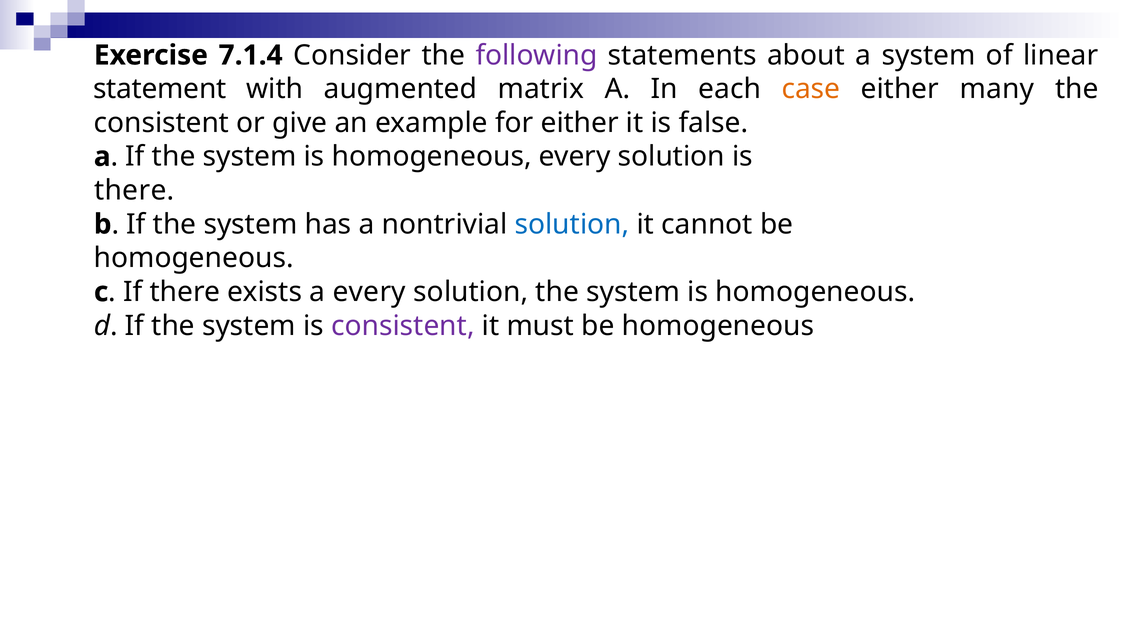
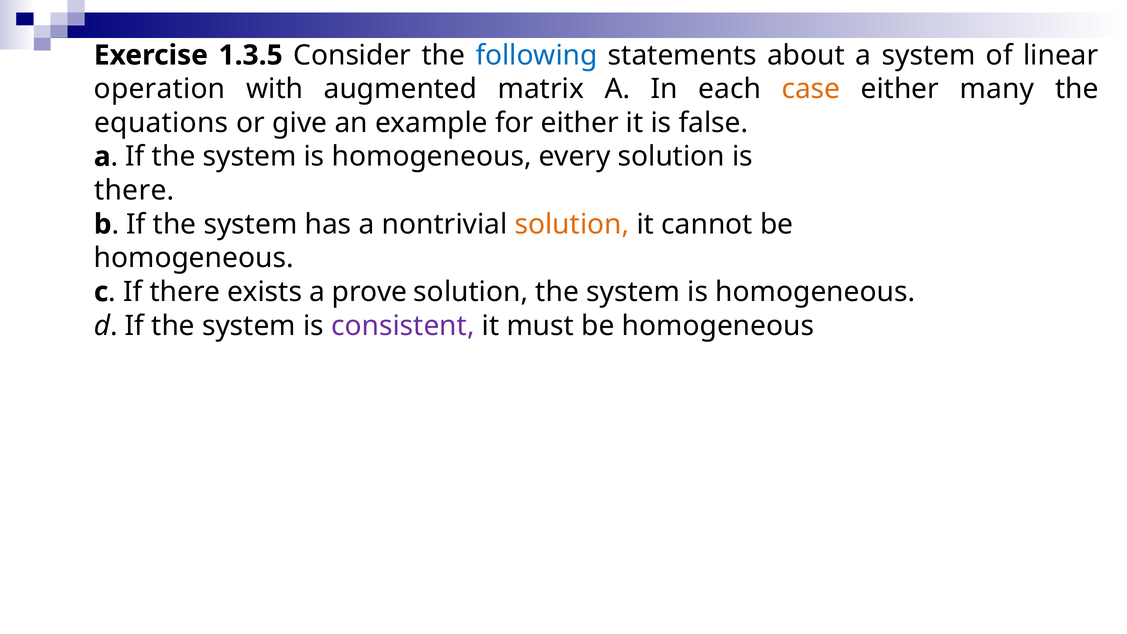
7.1.4: 7.1.4 -> 1.3.5 (251, 55)
following colour: purple -> blue (536, 55)
statement: statement -> operation (160, 89)
consistent: consistent -> equations (161, 123)
solution colour: blue -> orange (572, 224)
a every: every -> prove (370, 292)
